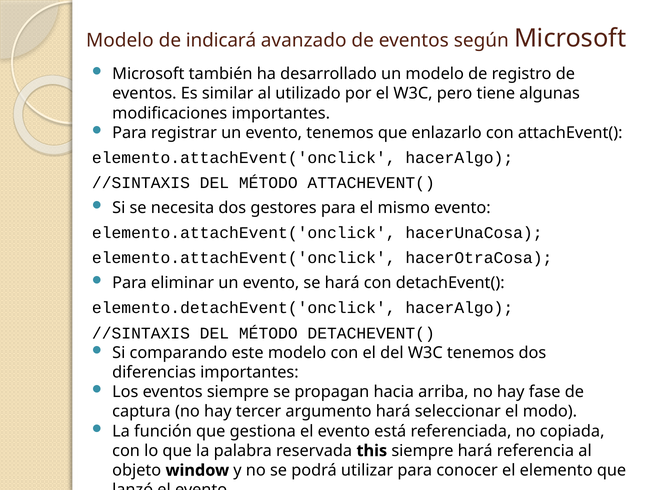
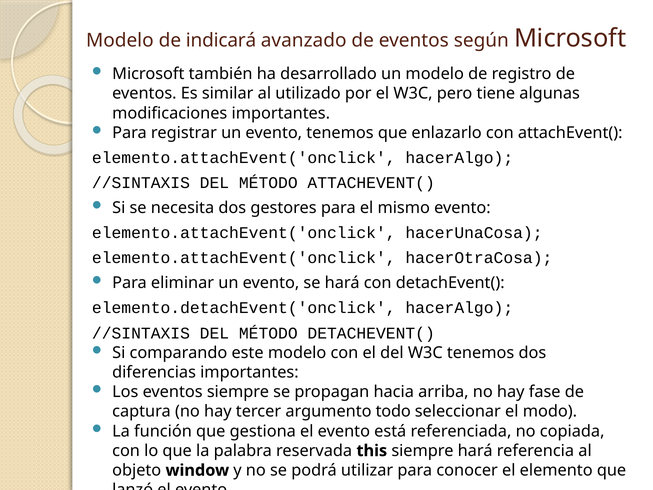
argumento hará: hará -> todo (393, 411)
